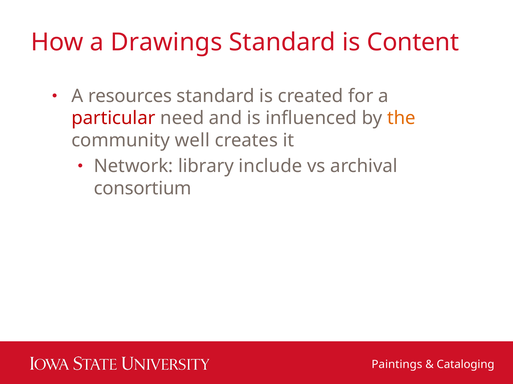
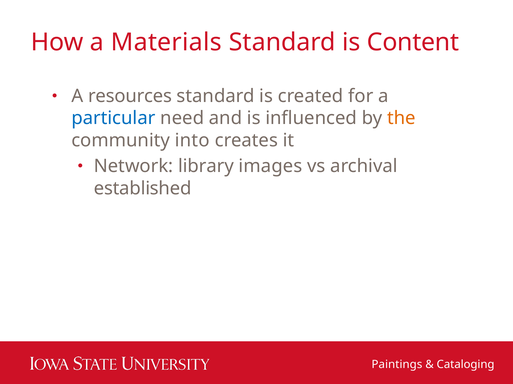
Drawings: Drawings -> Materials (166, 42)
particular colour: red -> blue (113, 118)
well: well -> into (192, 141)
include: include -> images (270, 167)
consortium: consortium -> established (143, 189)
